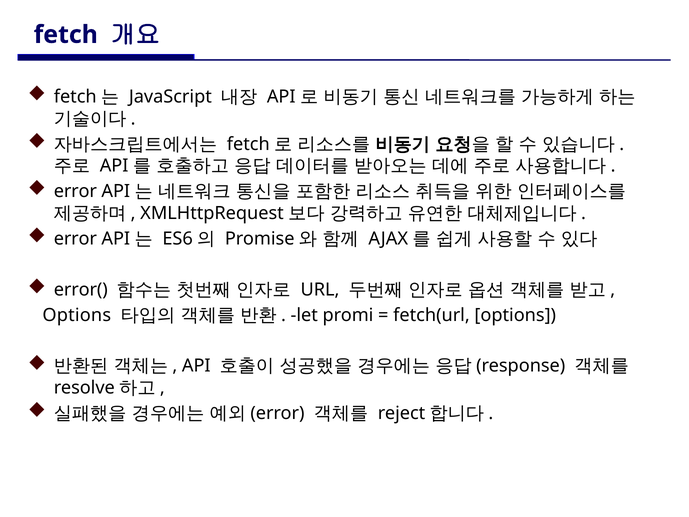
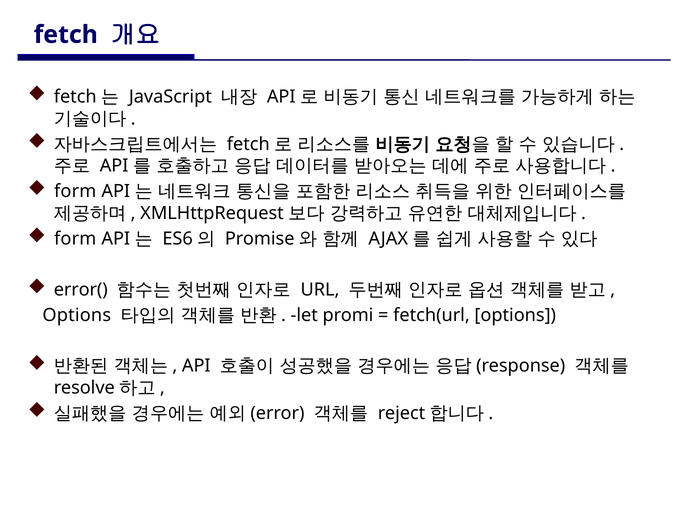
error: error -> form (75, 191)
error: error -> form (75, 239)
